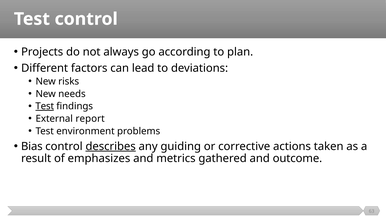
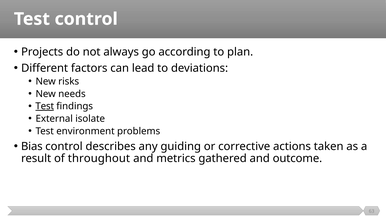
report: report -> isolate (90, 119)
describes underline: present -> none (111, 146)
emphasizes: emphasizes -> throughout (99, 159)
